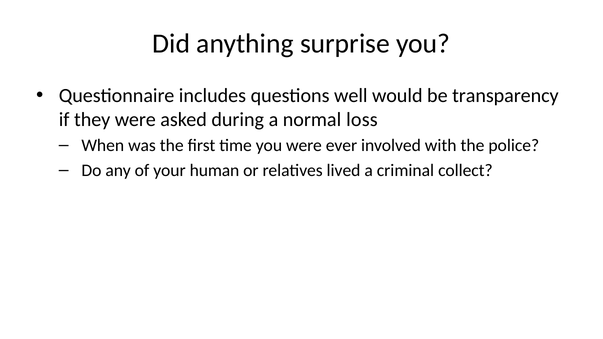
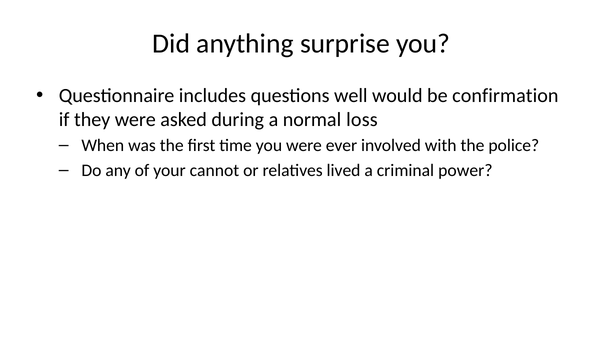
transparency: transparency -> confirmation (505, 96)
human: human -> cannot (214, 170)
collect: collect -> power (465, 170)
